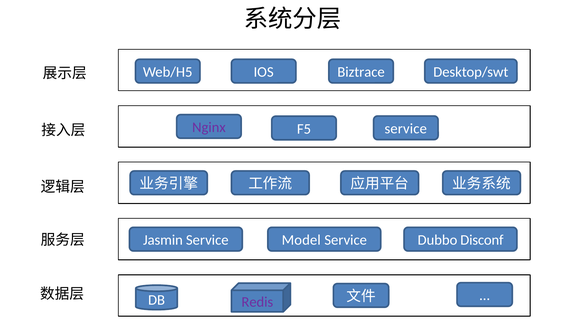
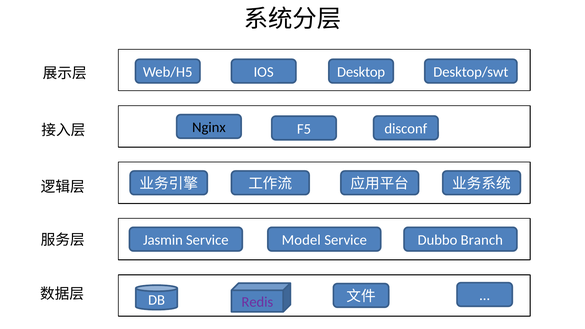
Biztrace: Biztrace -> Desktop (361, 72)
Nginx colour: purple -> black (209, 127)
F5 service: service -> disconf (406, 129)
Disconf: Disconf -> Branch (482, 240)
